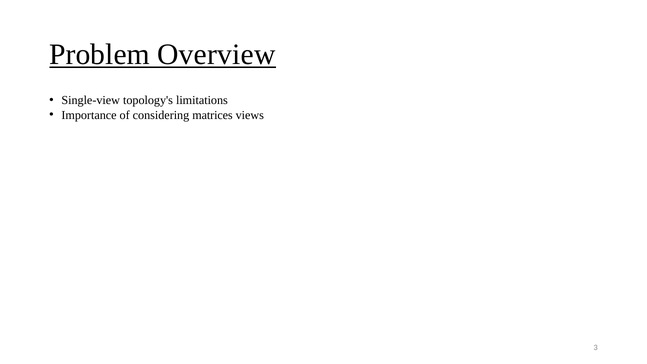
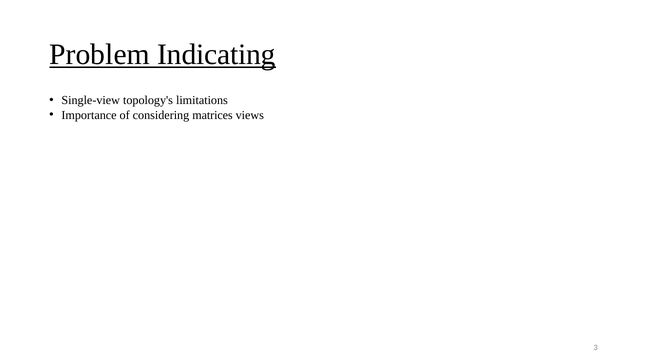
Overview: Overview -> Indicating (216, 54)
